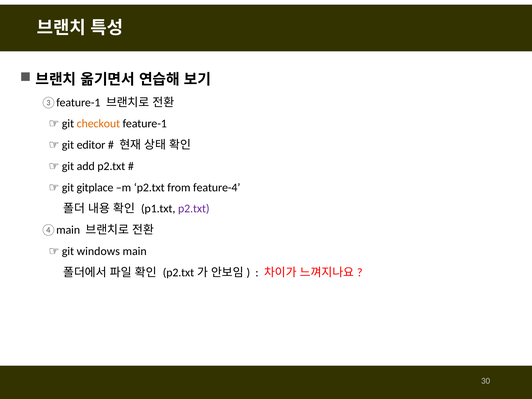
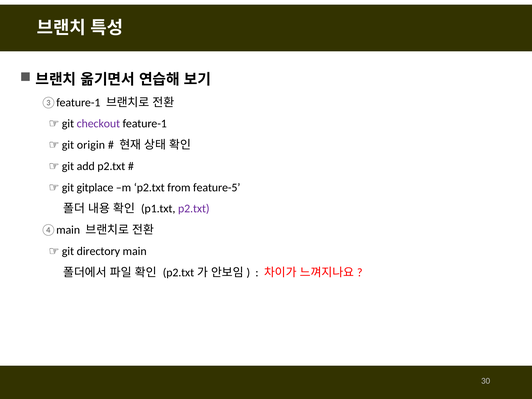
checkout colour: orange -> purple (98, 124)
editor: editor -> origin (91, 145)
feature-4: feature-4 -> feature-5 (217, 187)
windows: windows -> directory (98, 251)
